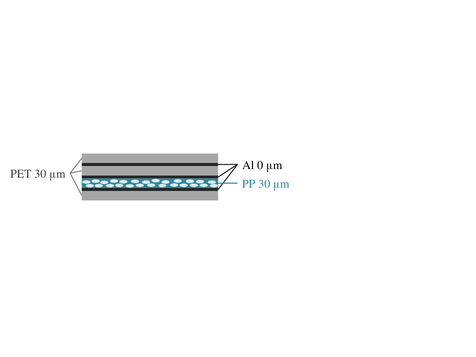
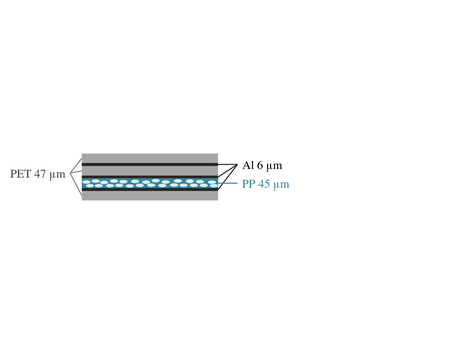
0: 0 -> 6 (260, 165)
PET 30: 30 -> 47 (40, 174)
PP 30: 30 -> 45 (264, 184)
